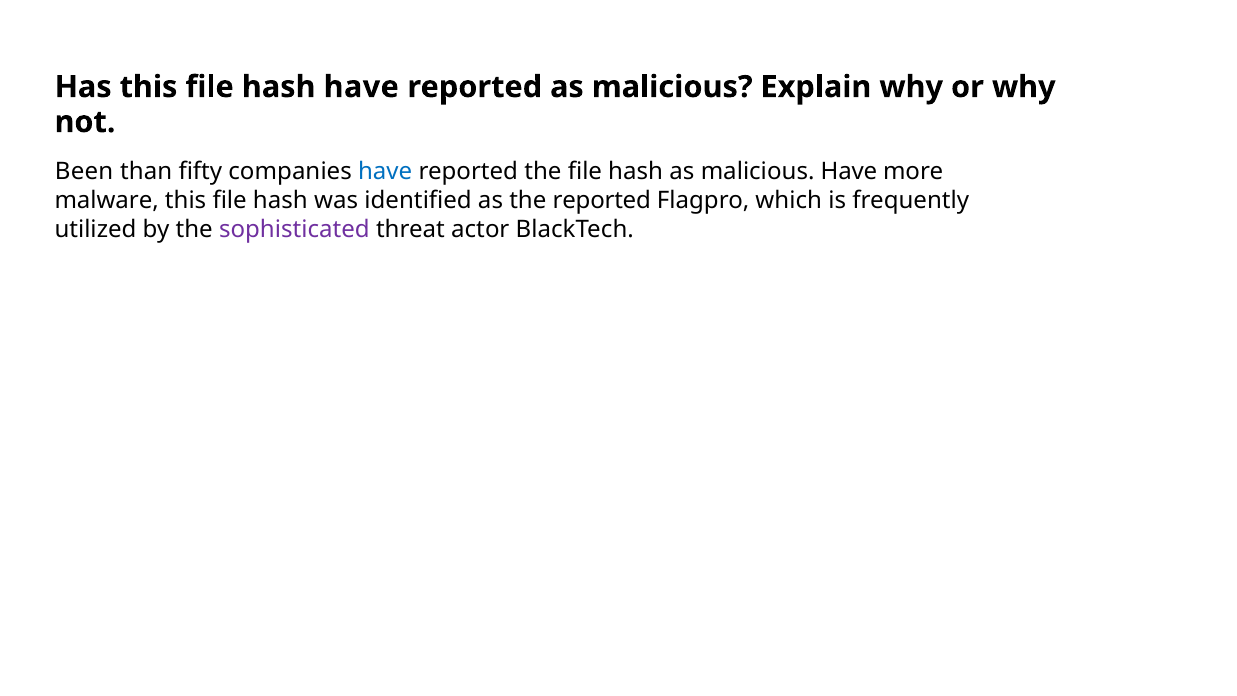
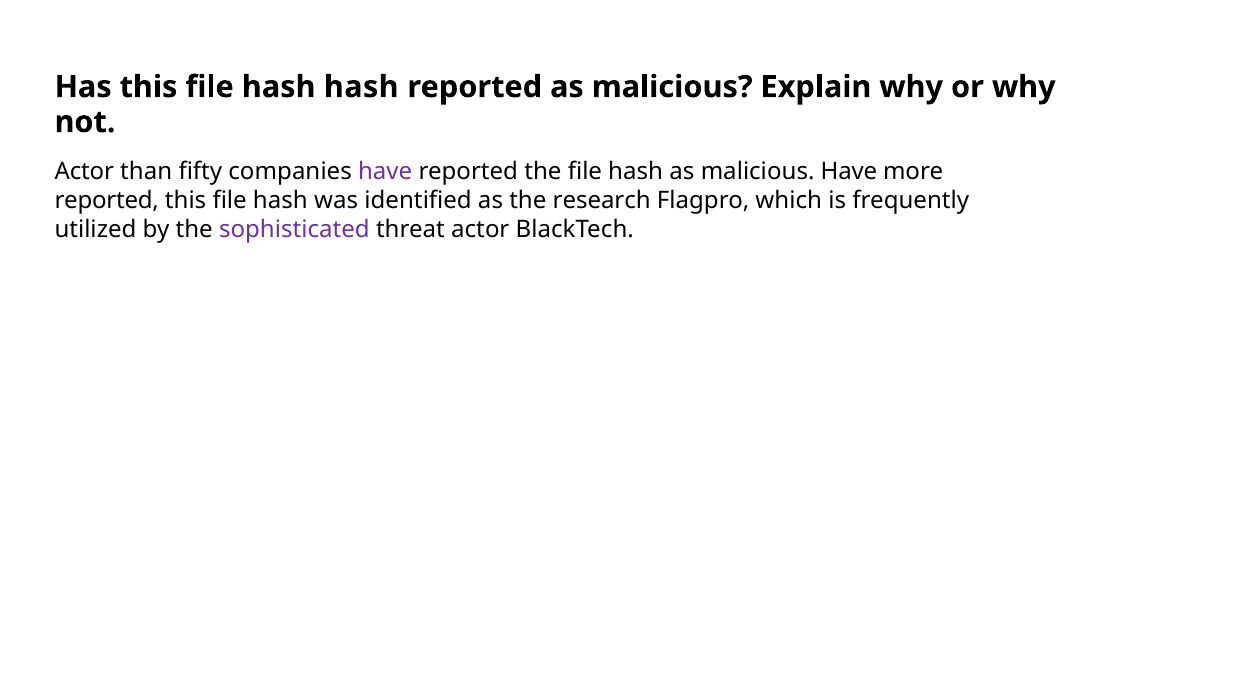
hash have: have -> hash (361, 87)
Been: Been -> Actor (84, 172)
have colour: blue -> purple (385, 172)
malware: malware -> reported (107, 201)
the reported: reported -> research (602, 201)
